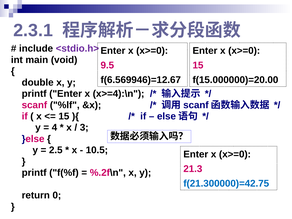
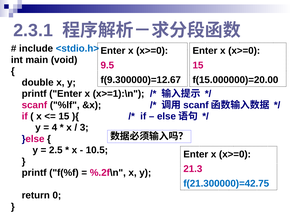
<stdio.h> colour: purple -> blue (77, 49)
f(6.569946)=12.67: f(6.569946)=12.67 -> f(9.300000)=12.67 (141, 80)
x>=4):\n: x>=4):\n -> x>=1):\n (119, 94)
